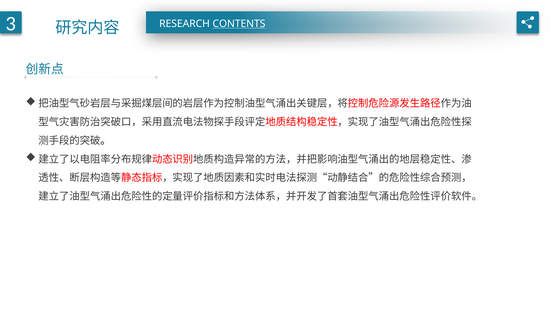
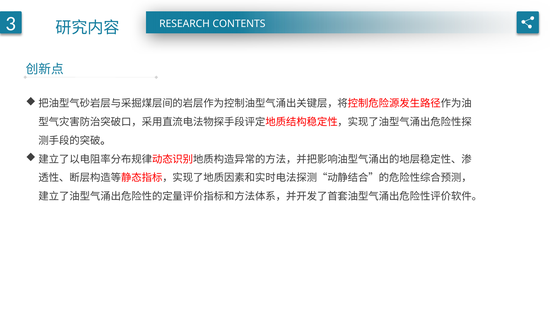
CONTENTS underline: present -> none (239, 24)
